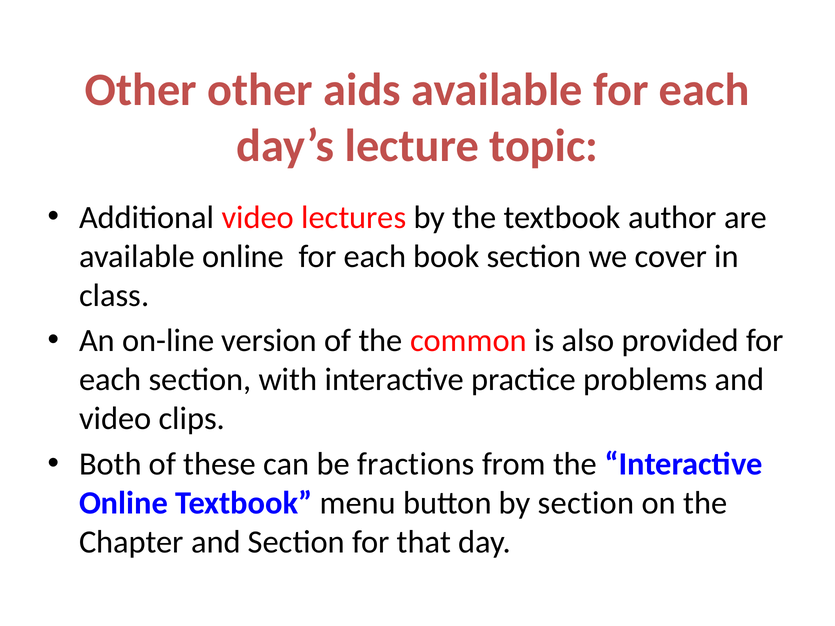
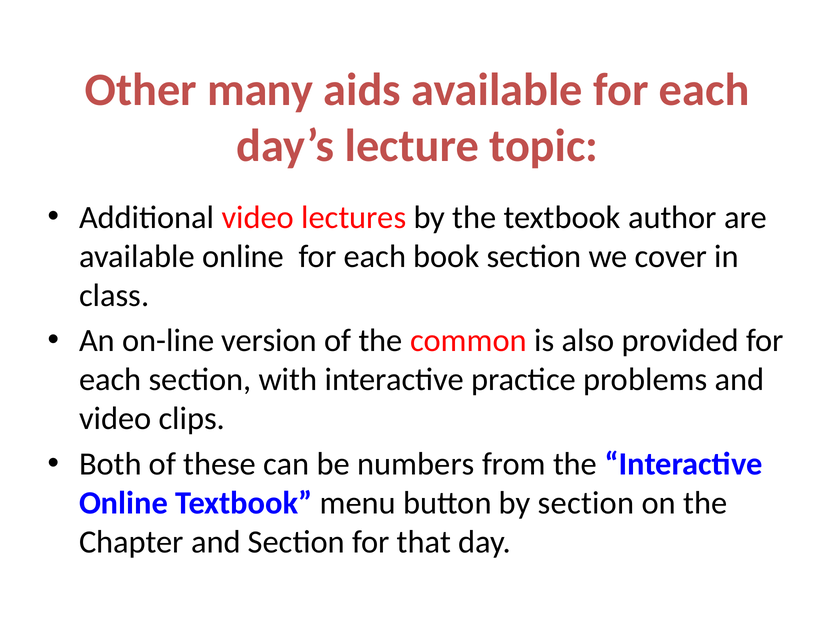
Other other: other -> many (260, 90)
fractions: fractions -> numbers (416, 464)
